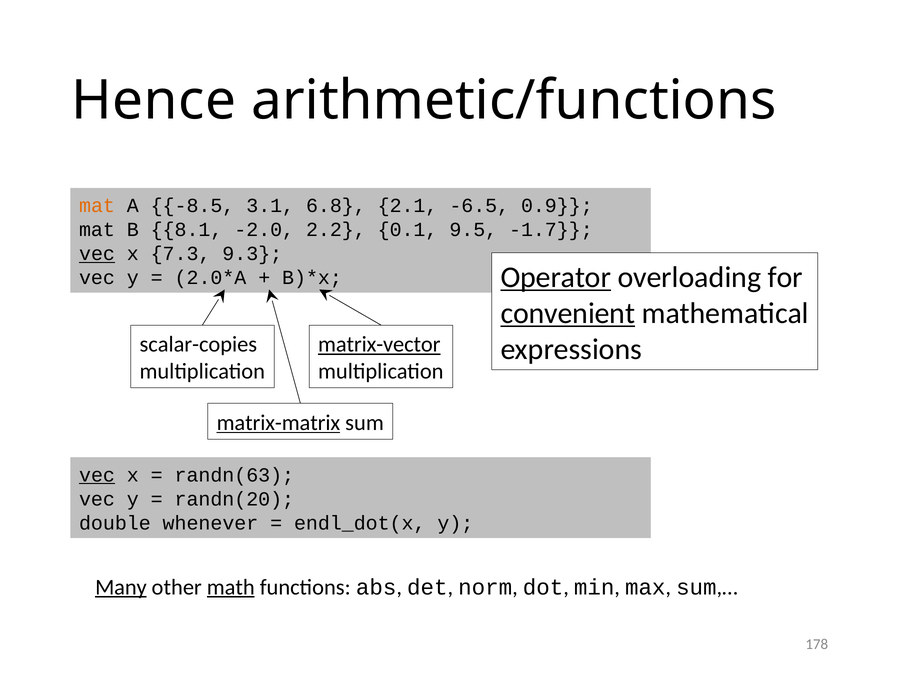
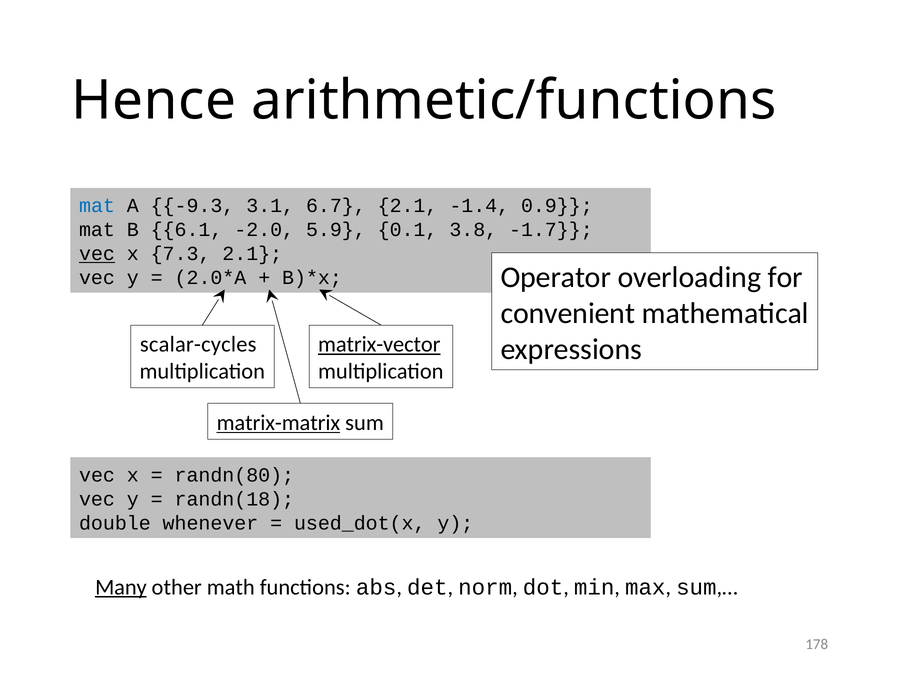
mat colour: orange -> blue (97, 206)
-8.5: -8.5 -> -9.3 (193, 206)
6.8: 6.8 -> 6.7 (336, 206)
-6.5: -6.5 -> -1.4 (479, 206)
8.1: 8.1 -> 6.1 (187, 230)
2.2: 2.2 -> 5.9 (336, 230)
9.5: 9.5 -> 3.8 (473, 230)
7.3 9.3: 9.3 -> 2.1 (252, 253)
Operator underline: present -> none (556, 277)
convenient underline: present -> none (568, 313)
scalar-copies: scalar-copies -> scalar-cycles (198, 344)
vec underline: present -> none (97, 475)
randn(63: randn(63 -> randn(80 (234, 475)
randn(20: randn(20 -> randn(18 (234, 498)
endl_dot(x: endl_dot(x -> used_dot(x (360, 522)
math underline: present -> none (231, 586)
